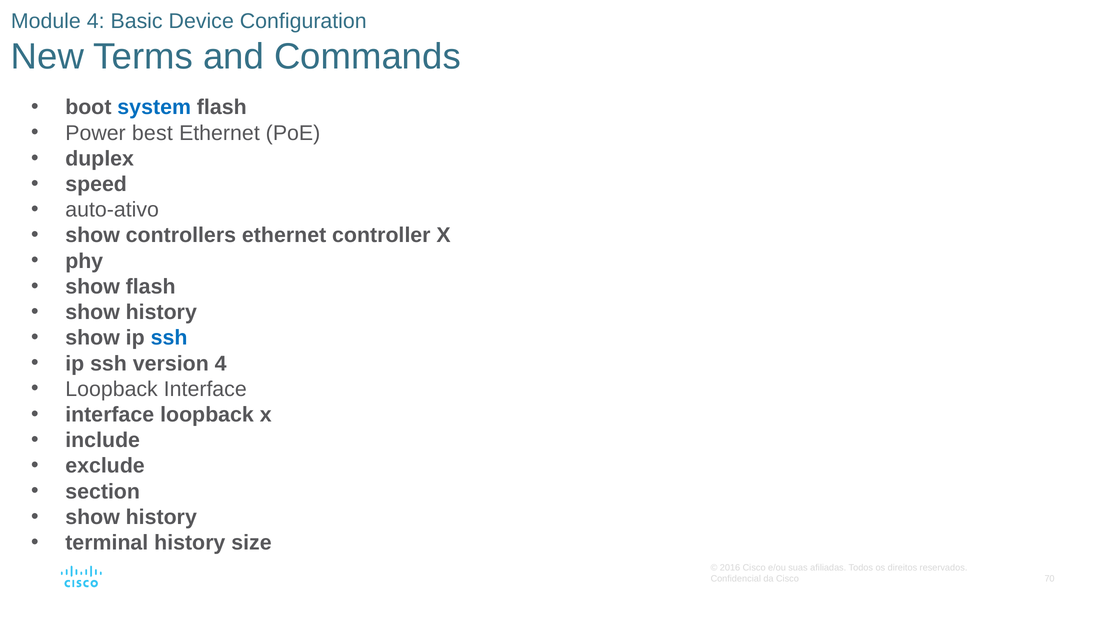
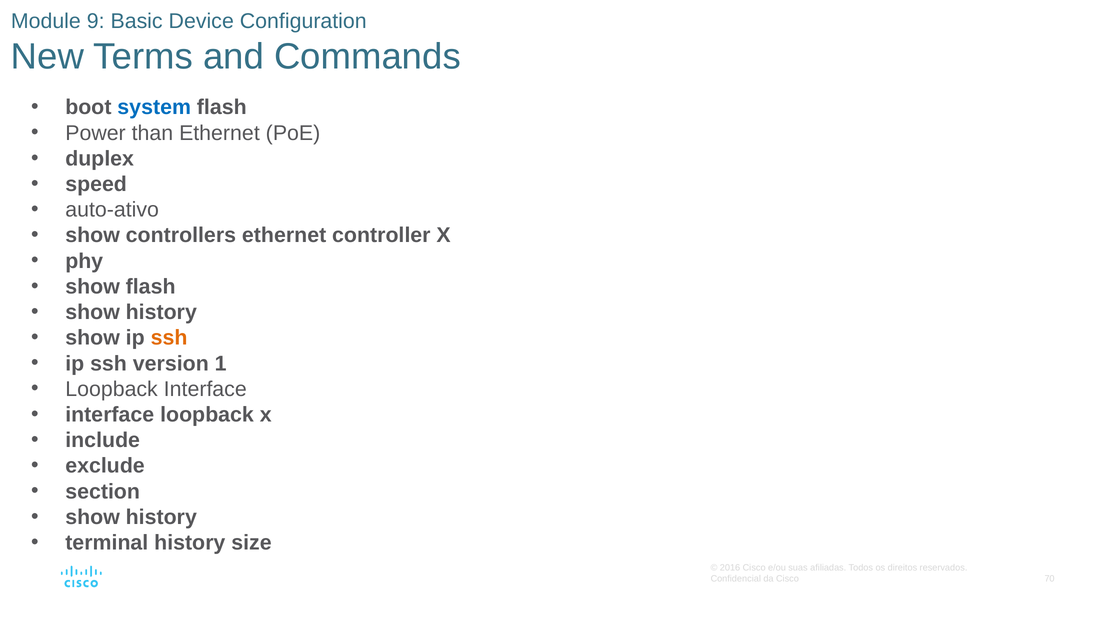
Module 4: 4 -> 9 (96, 21)
best: best -> than (152, 133)
ssh colour: blue -> orange (169, 338)
version 4: 4 -> 1 (221, 363)
